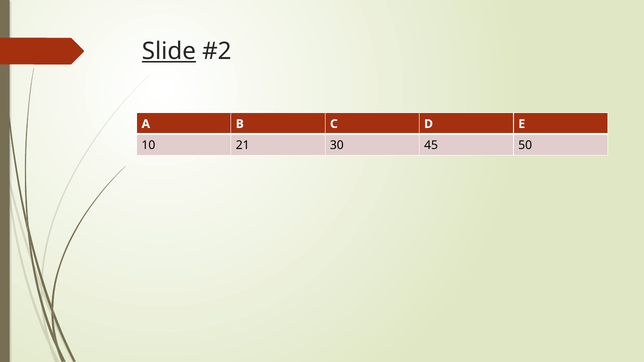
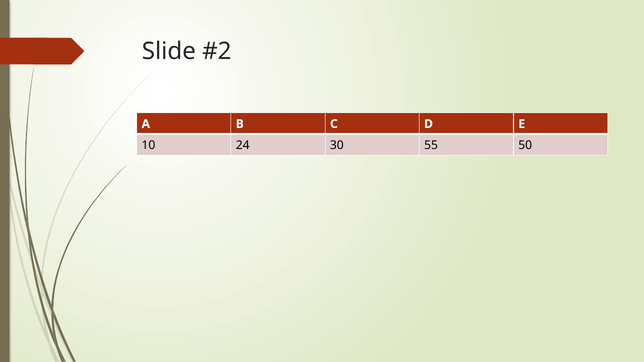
Slide underline: present -> none (169, 52)
21: 21 -> 24 (243, 145)
45: 45 -> 55 (431, 145)
